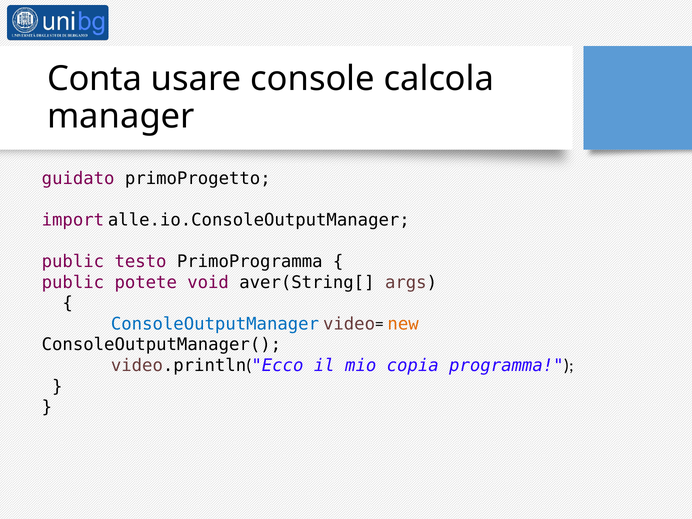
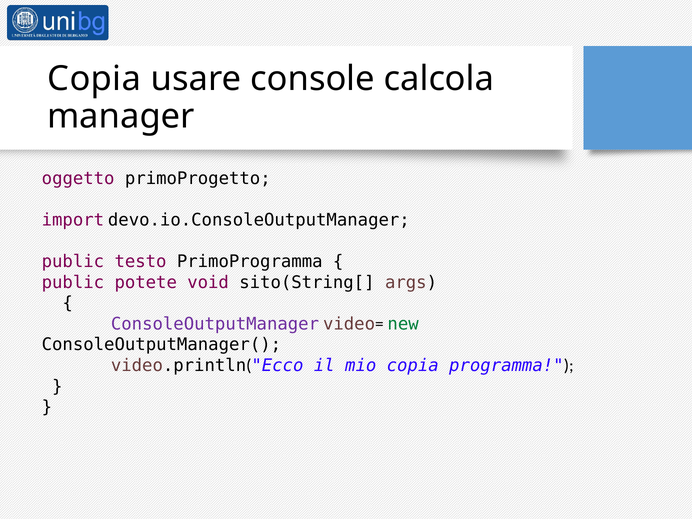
Conta: Conta -> Copia (94, 79)
guidato: guidato -> oggetto (78, 179)
alle.io.ConsoleOutputManager: alle.io.ConsoleOutputManager -> devo.io.ConsoleOutputManager (259, 220)
aver(String[: aver(String[ -> sito(String[ (307, 283)
ConsoleOutputManager colour: blue -> purple (215, 324)
new colour: orange -> green (403, 324)
